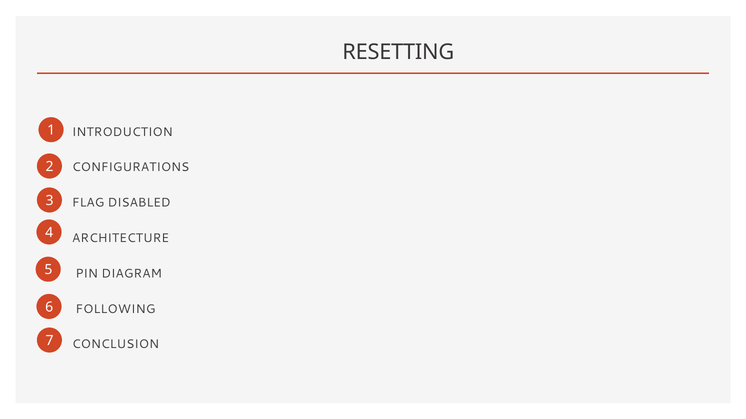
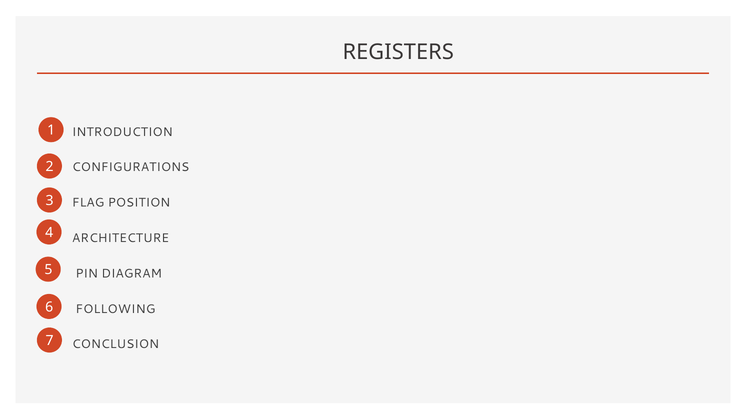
RESETTING: RESETTING -> REGISTERS (398, 52)
DISABLED: DISABLED -> POSITION (139, 203)
